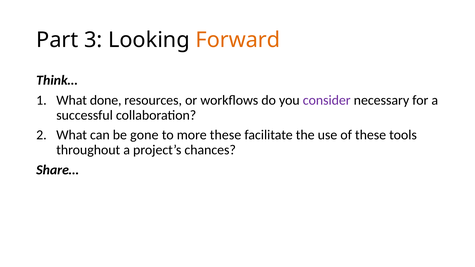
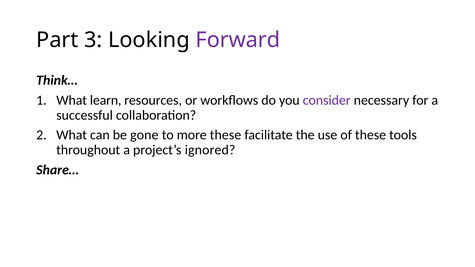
Forward colour: orange -> purple (238, 40)
done: done -> learn (106, 100)
chances: chances -> ignored (210, 150)
